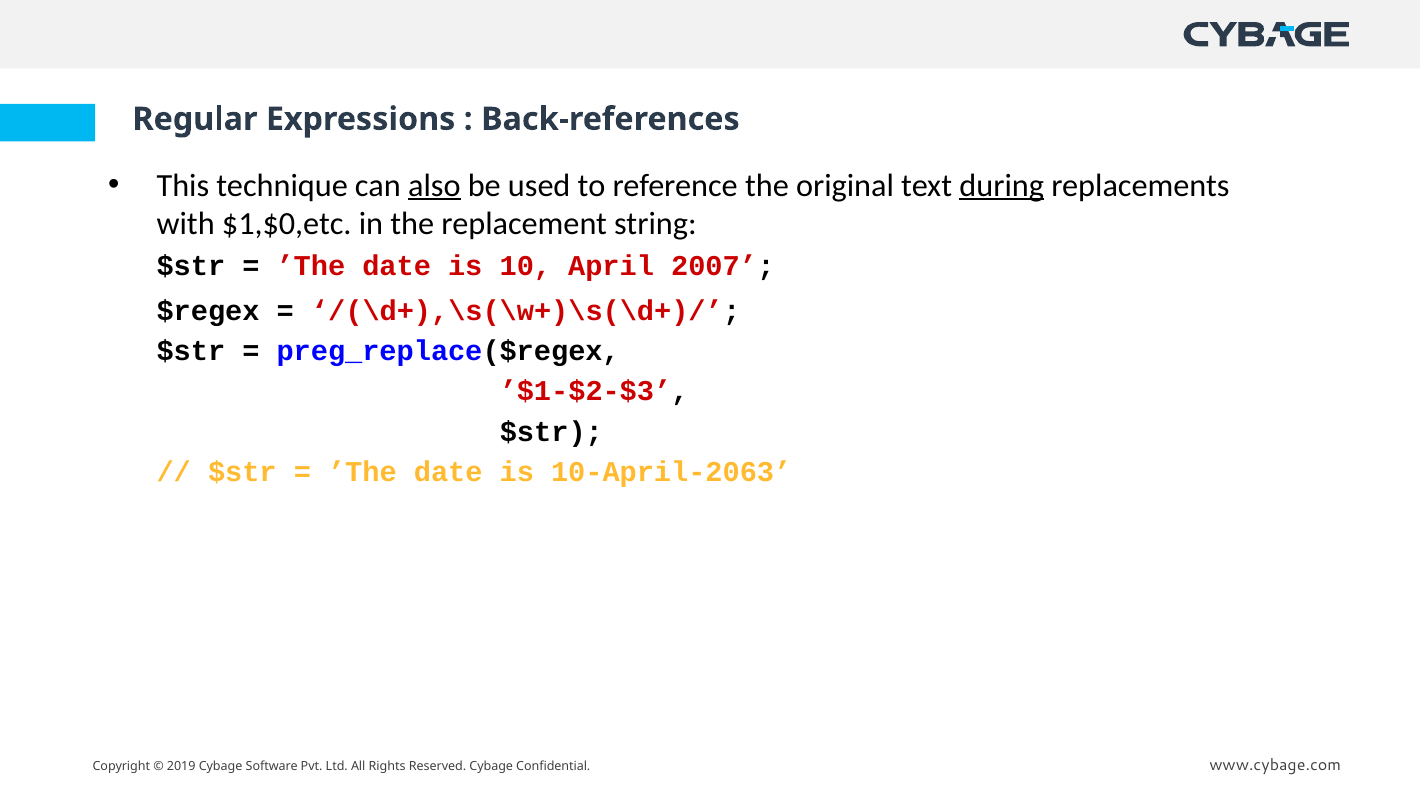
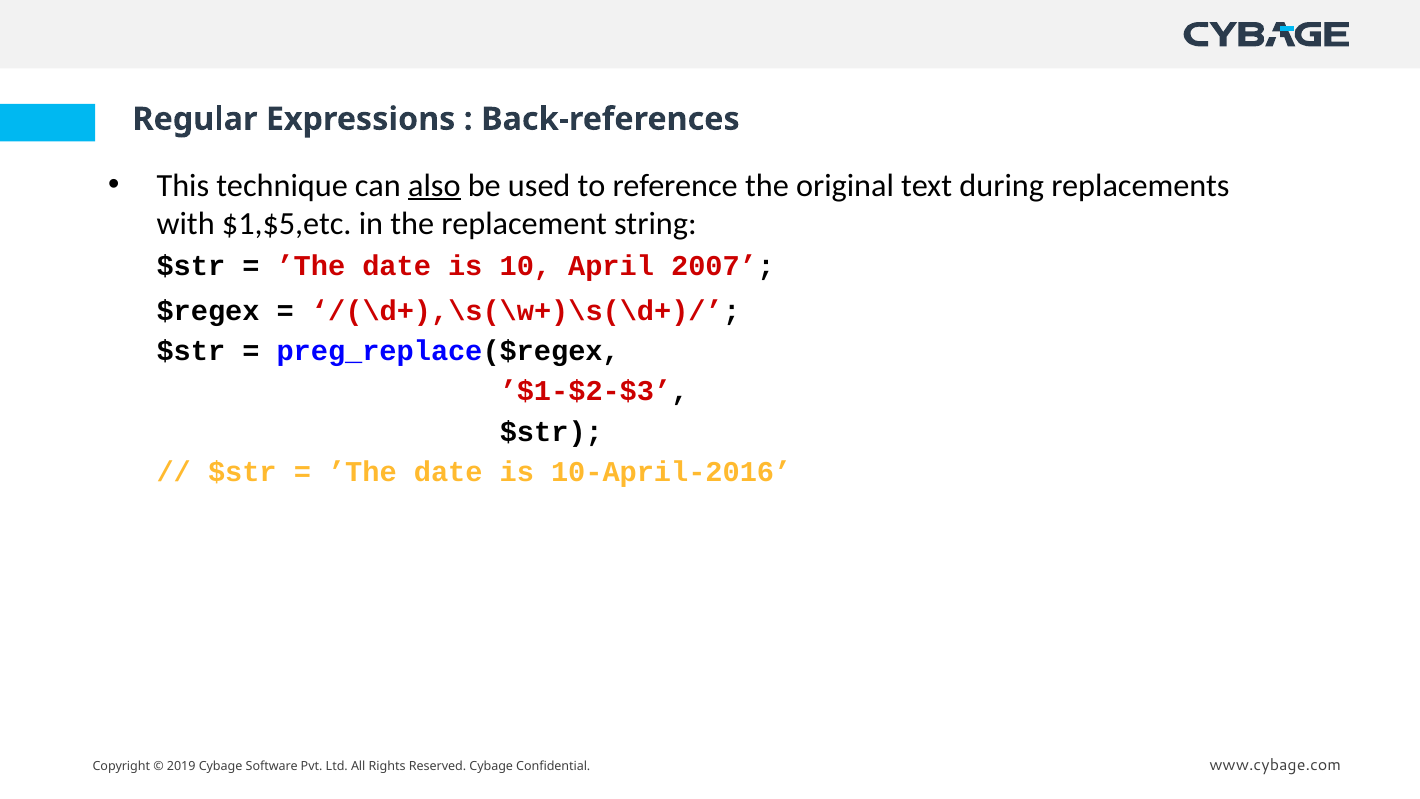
during underline: present -> none (1002, 185)
$1,$0,etc: $1,$0,etc -> $1,$5,etc (287, 224)
10-April-2063: 10-April-2063 -> 10-April-2016 (671, 472)
